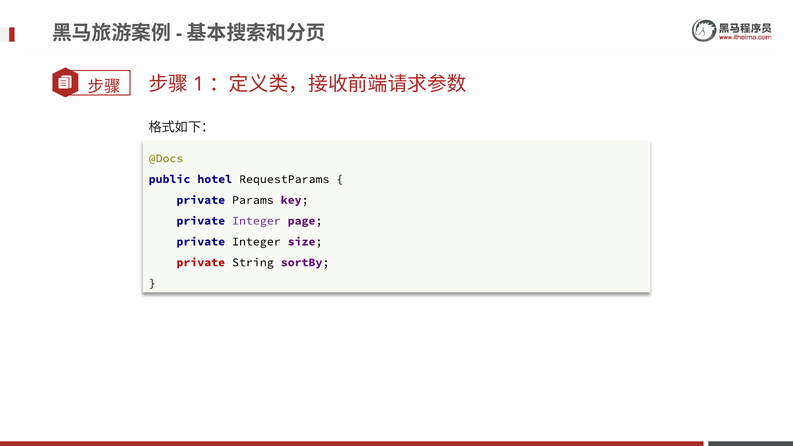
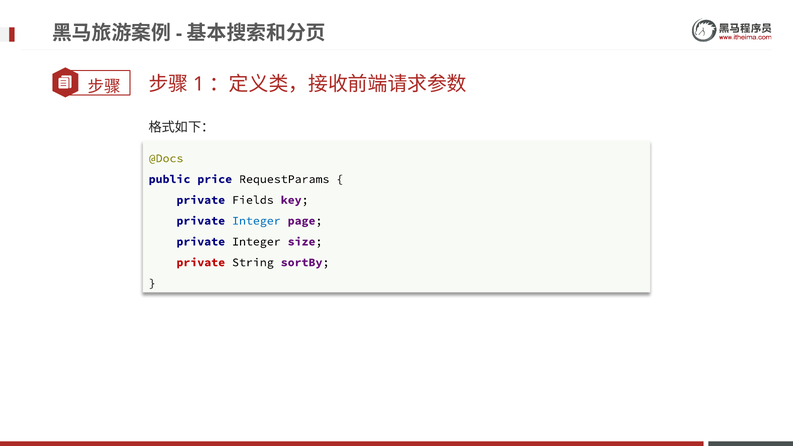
hotel: hotel -> price (215, 179)
Params: Params -> Fields (253, 200)
Integer colour: purple -> blue (256, 221)
